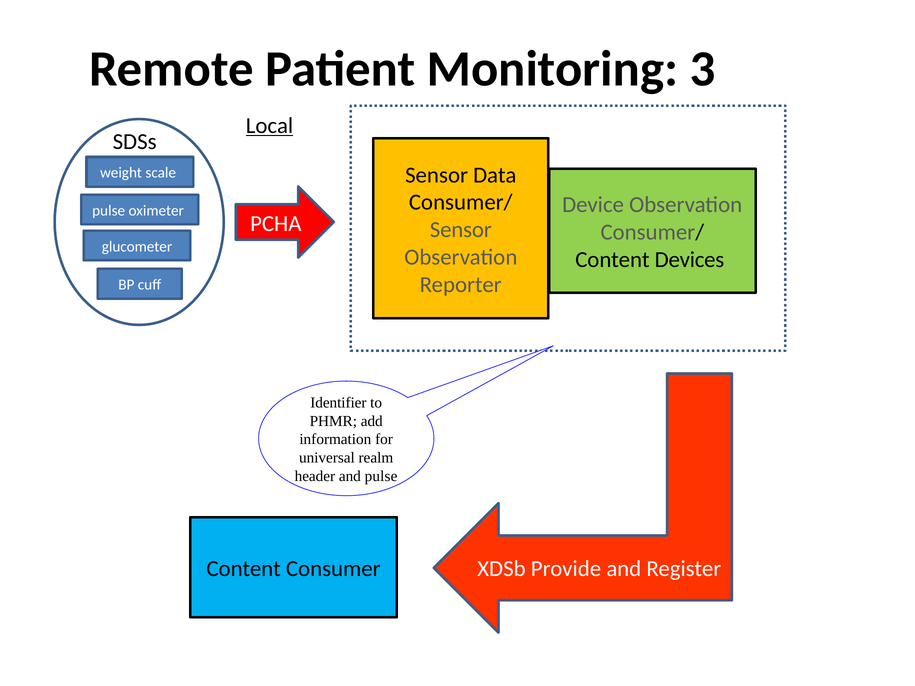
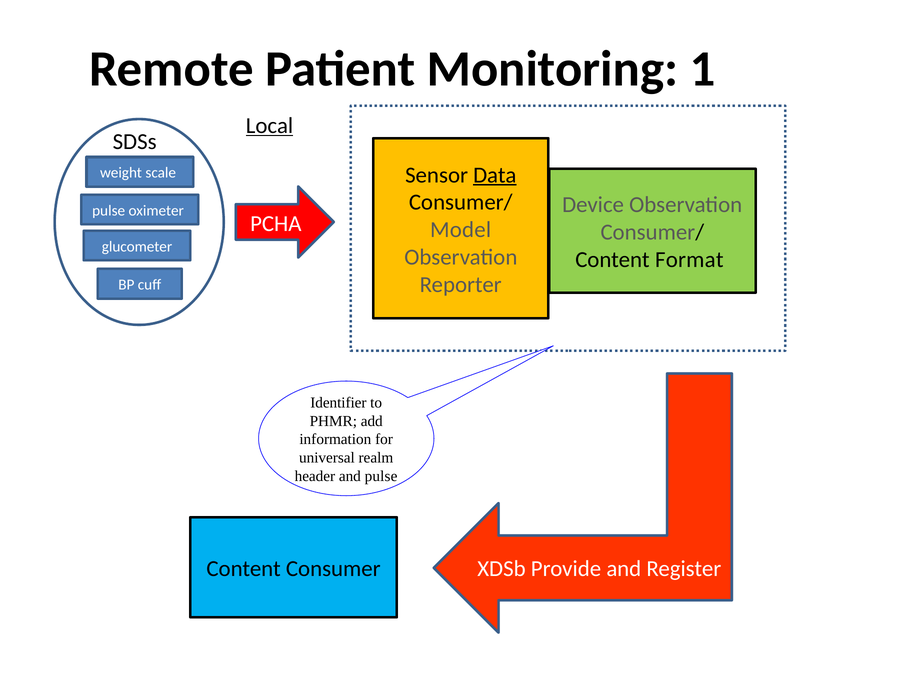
3: 3 -> 1 (702, 69)
Data underline: none -> present (495, 175)
Sensor: Sensor -> Model (461, 230)
Devices: Devices -> Format (689, 260)
